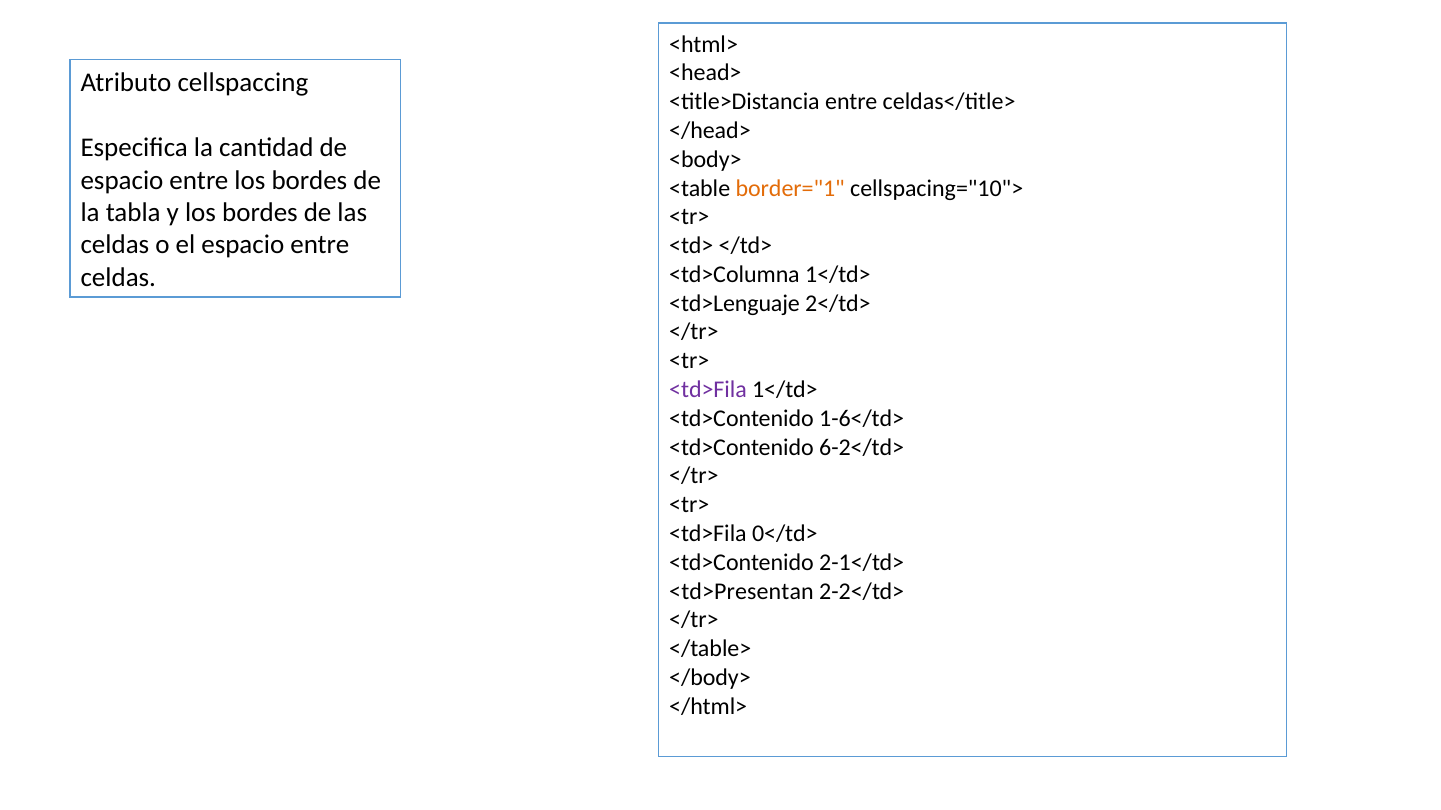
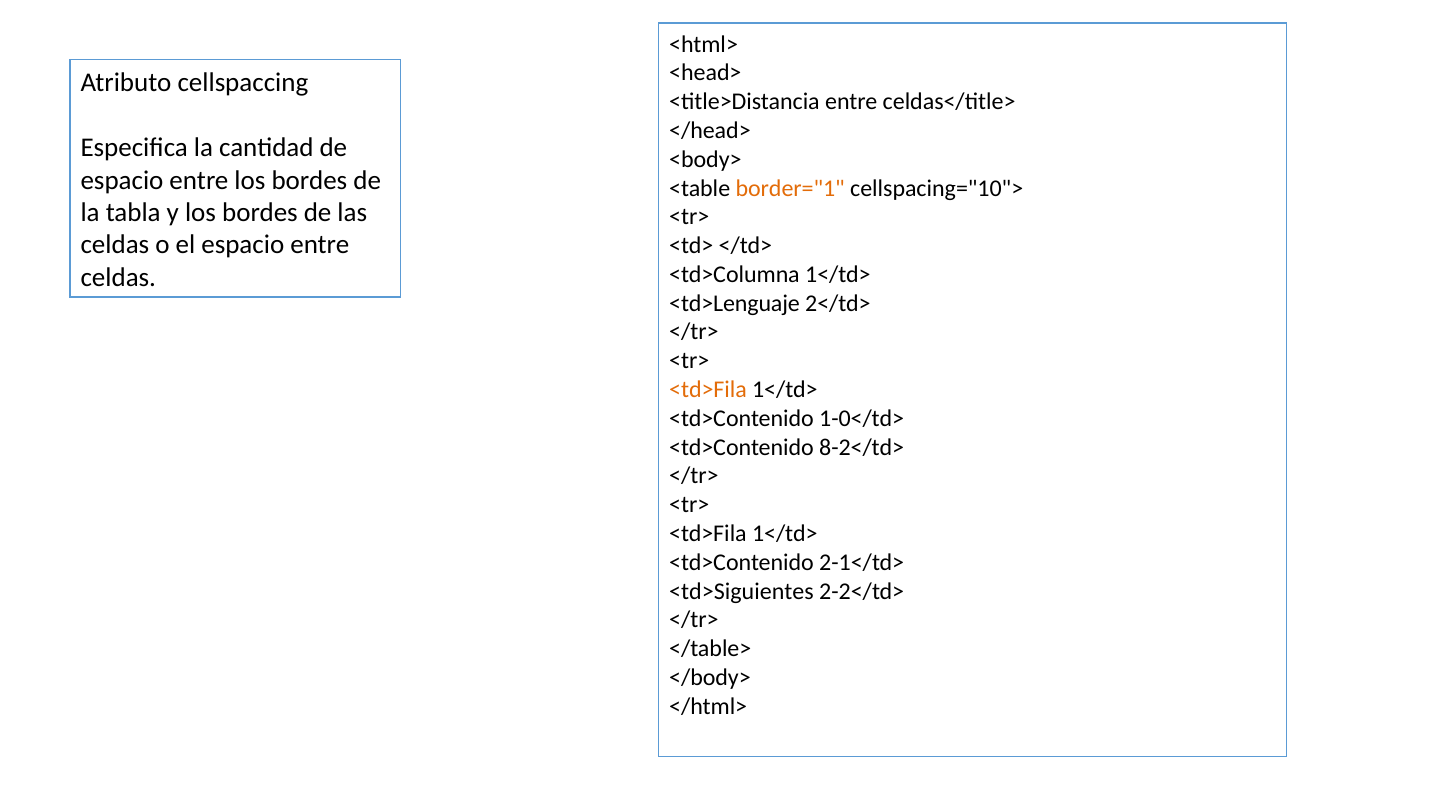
<td>Fila colour: purple -> orange (708, 390)
1-6</td>: 1-6</td> -> 1-0</td> (862, 419)
6-2</td>: 6-2</td> -> 8-2</td> (862, 448)
0</td>: 0</td> -> 1</td> (785, 534)
<td>Presentan: <td>Presentan -> <td>Siguientes (742, 592)
